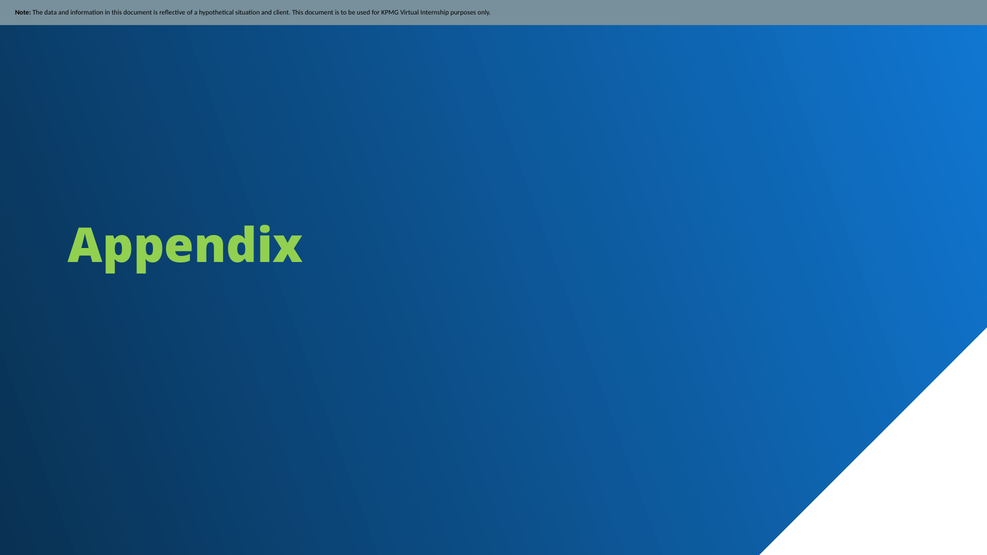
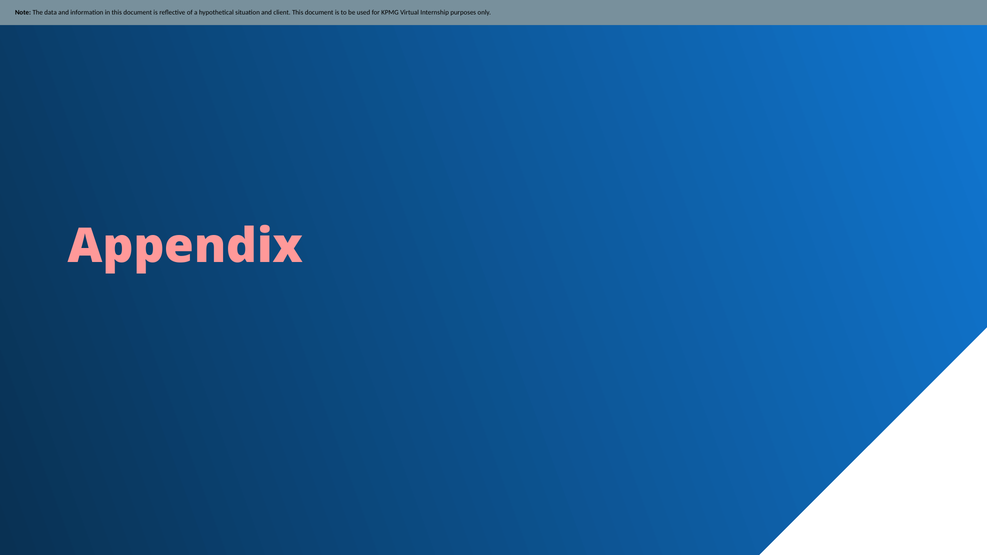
Appendix colour: light green -> pink (185, 247)
